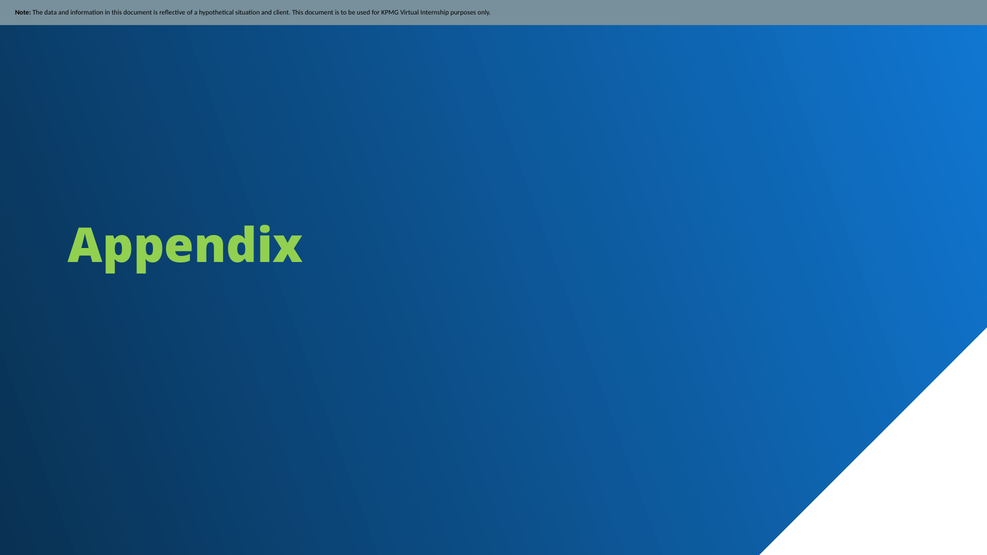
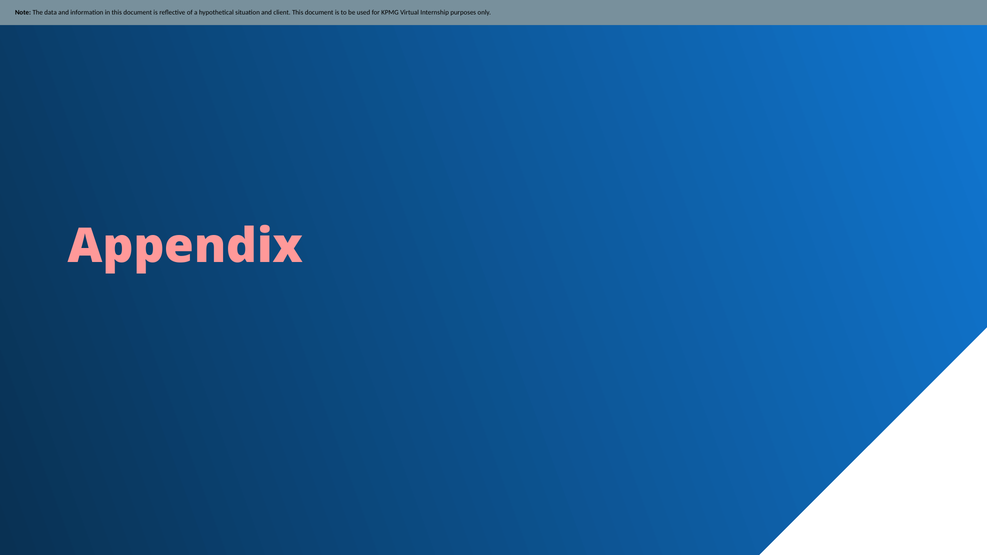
Appendix colour: light green -> pink (185, 247)
